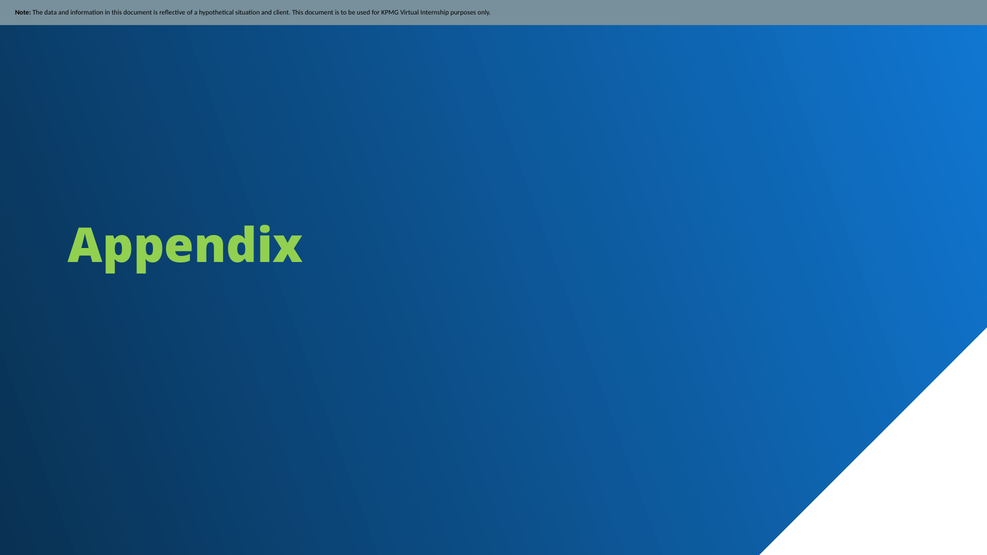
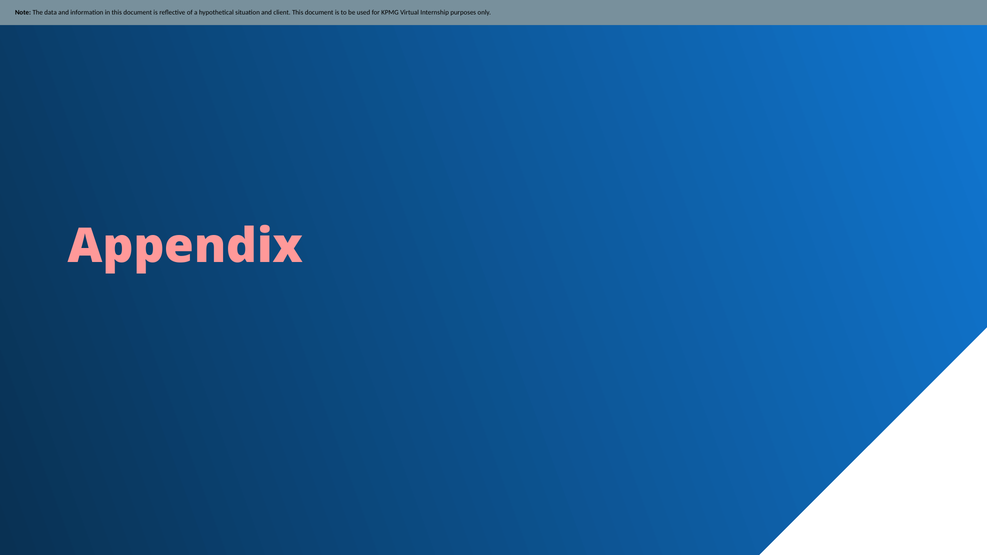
Appendix colour: light green -> pink (185, 247)
